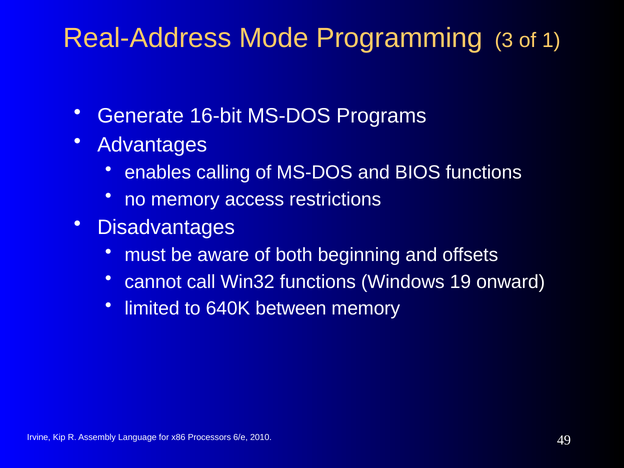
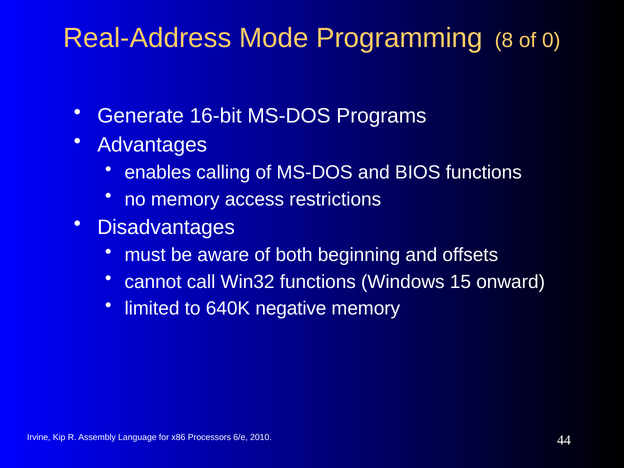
3: 3 -> 8 (504, 41)
1: 1 -> 0 (551, 41)
19: 19 -> 15 (460, 282)
between: between -> negative (291, 308)
49: 49 -> 44 (564, 440)
